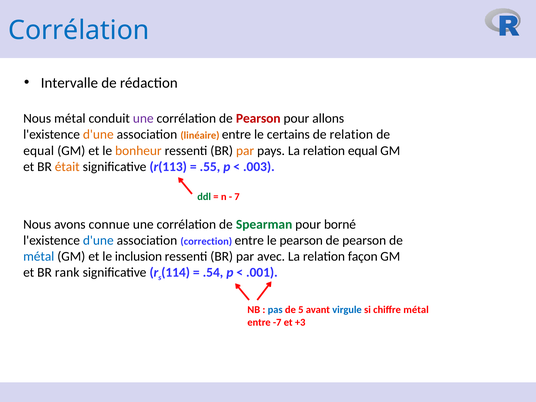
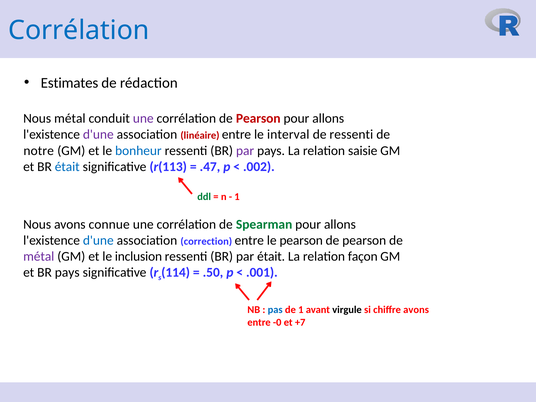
Intervalle: Intervalle -> Estimates (69, 83)
d'une colour: orange -> purple (98, 135)
linéaire colour: orange -> red (200, 136)
certains: certains -> interval (288, 135)
de relation: relation -> ressenti (351, 135)
equal: equal -> notre (39, 151)
bonheur colour: orange -> blue (138, 151)
par colour: orange -> purple (245, 151)
relation equal: equal -> saisie (363, 151)
était colour: orange -> blue (67, 167)
.55: .55 -> .47 (210, 167)
.003: .003 -> .002 (259, 167)
7: 7 -> 1 (237, 197)
borné: borné -> allons (340, 224)
métal colour: blue -> purple (39, 256)
par avec: avec -> était (271, 256)
BR rank: rank -> pays (67, 273)
.54: .54 -> .50 (213, 273)
de 5: 5 -> 1 (301, 310)
virgule colour: blue -> black (347, 310)
chiffre métal: métal -> avons (416, 310)
-7: -7 -> -0 (277, 322)
+3: +3 -> +7 (300, 322)
